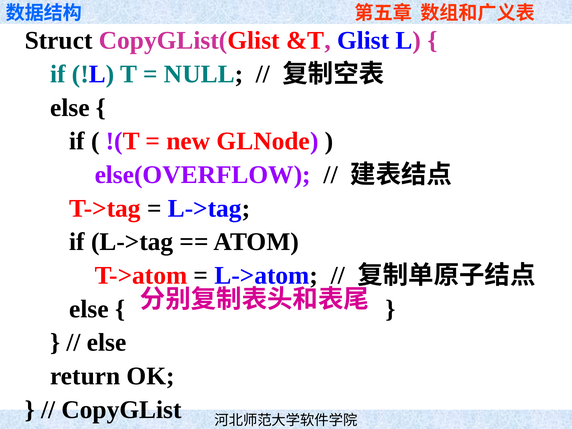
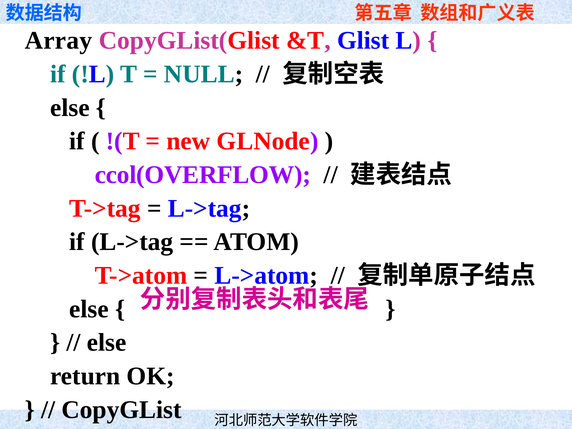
Struct: Struct -> Array (58, 41)
else(OVERFLOW: else(OVERFLOW -> ccol(OVERFLOW (203, 175)
